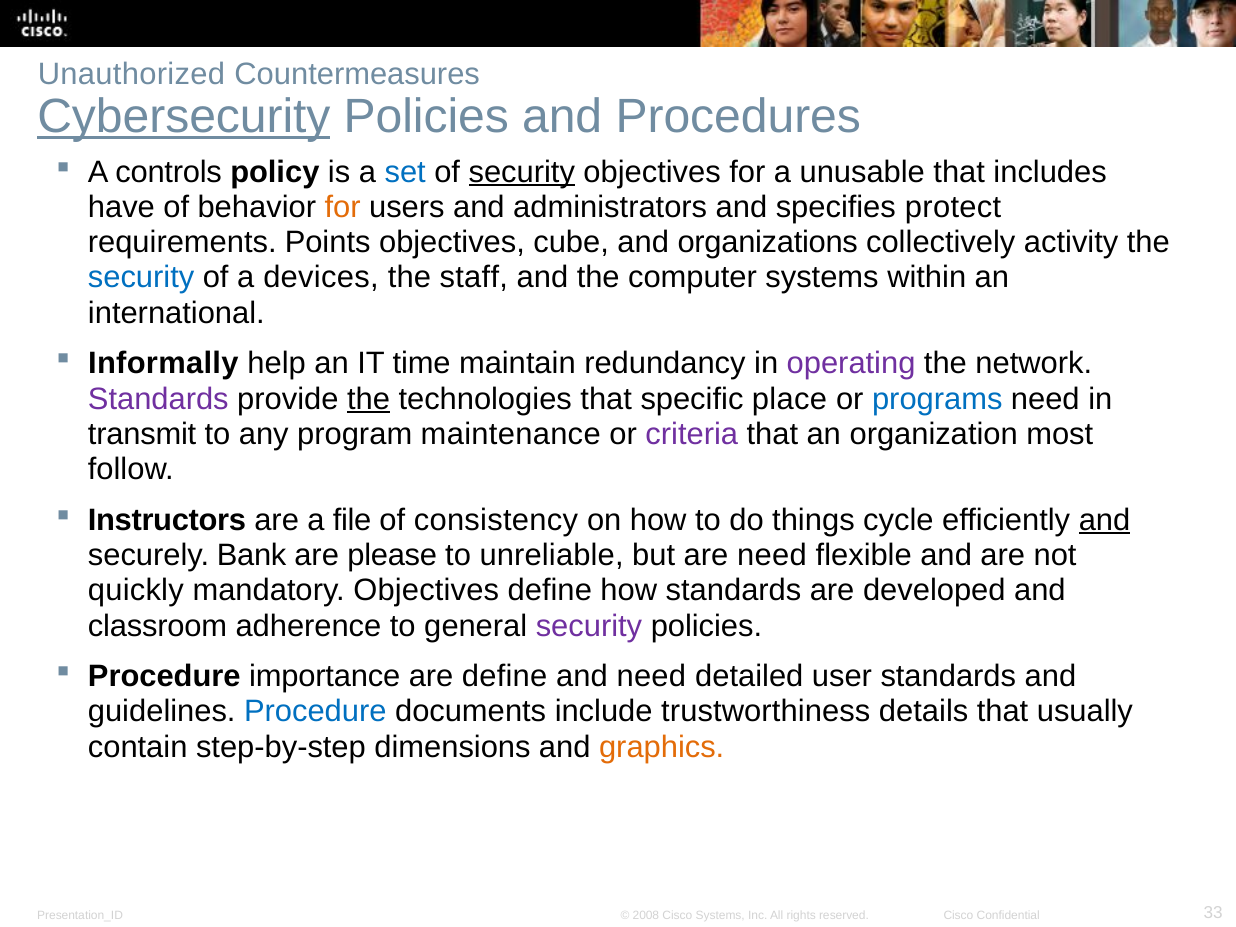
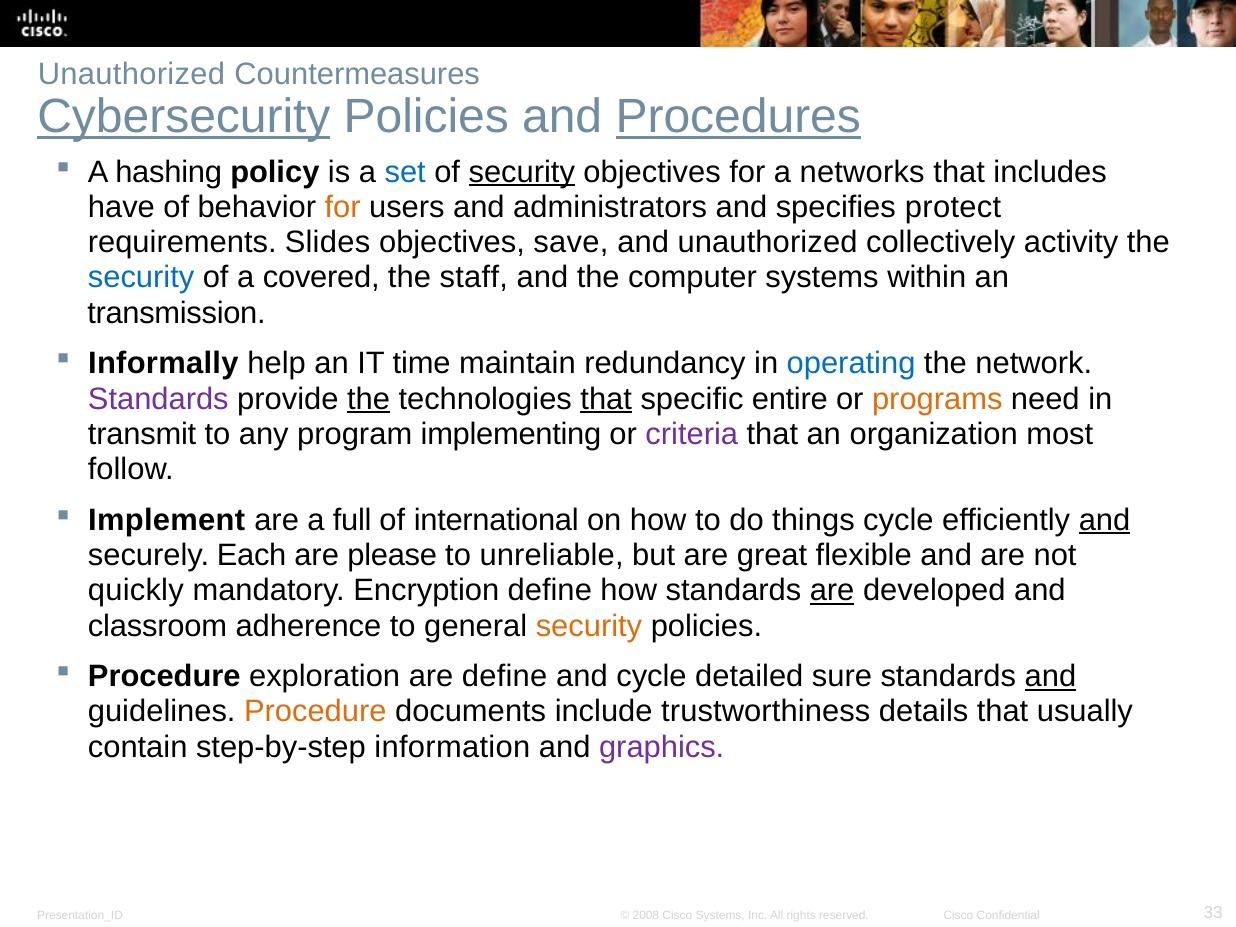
Procedures underline: none -> present (738, 117)
controls: controls -> hashing (169, 172)
unusable: unusable -> networks (862, 172)
Points: Points -> Slides (327, 243)
cube: cube -> save (571, 243)
and organizations: organizations -> unauthorized (768, 243)
devices: devices -> covered (321, 278)
international: international -> transmission (176, 313)
operating colour: purple -> blue (851, 364)
that underline: none -> present (606, 399)
place: place -> entire (790, 399)
programs colour: blue -> orange (937, 399)
maintenance: maintenance -> implementing (511, 434)
Instructors: Instructors -> Implement (167, 520)
file: file -> full (352, 520)
consistency: consistency -> international (496, 520)
Bank: Bank -> Each (252, 555)
are need: need -> great (772, 555)
mandatory Objectives: Objectives -> Encryption (426, 591)
are underline: none -> present (832, 591)
security colour: purple -> orange (589, 626)
importance: importance -> exploration (325, 677)
and need: need -> cycle (652, 677)
user: user -> sure (842, 677)
and underline: none -> present (1050, 677)
Procedure colour: blue -> orange (315, 712)
dimensions: dimensions -> information (452, 747)
graphics colour: orange -> purple (662, 747)
